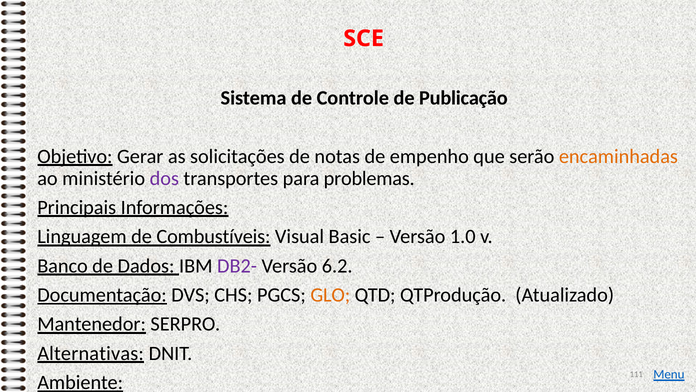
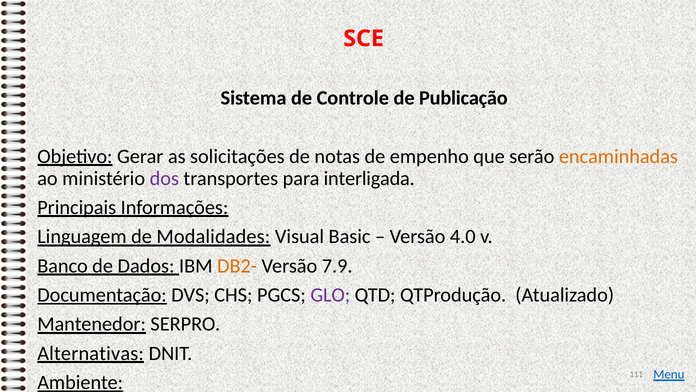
problemas: problemas -> interligada (369, 178)
Combustíveis: Combustíveis -> Modalidades (213, 236)
1.0: 1.0 -> 4.0 (463, 236)
DB2- colour: purple -> orange (237, 265)
6.2: 6.2 -> 7.9 (337, 265)
GLO colour: orange -> purple (330, 295)
